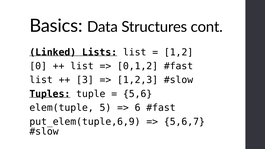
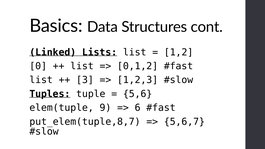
5: 5 -> 9 (105, 108)
put_elem(tuple,6,9: put_elem(tuple,6,9 -> put_elem(tuple,8,7 (85, 122)
